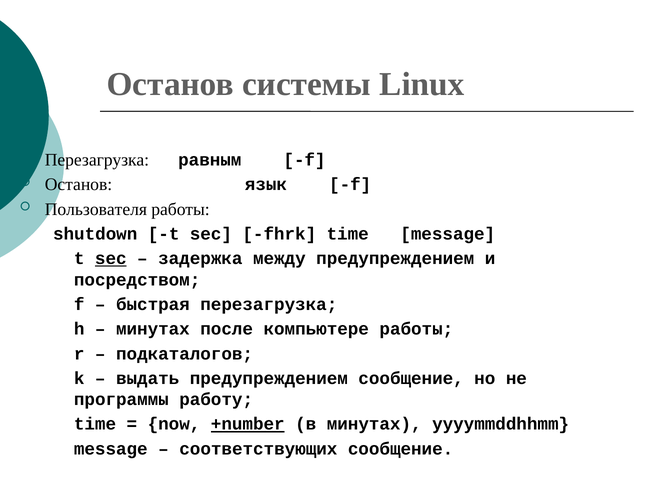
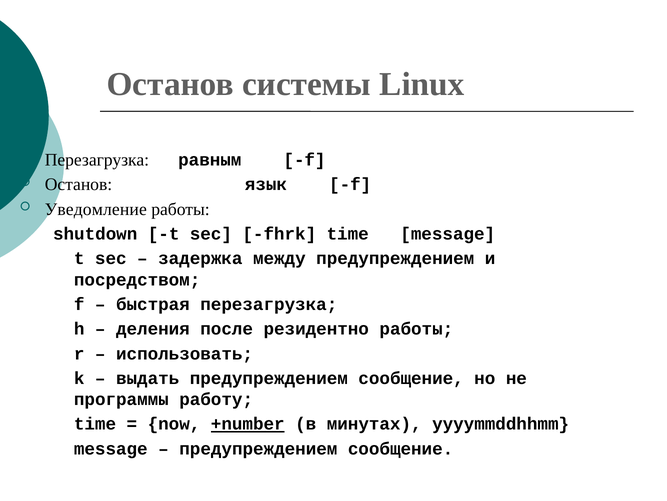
Пользователя: Пользователя -> Уведомление (96, 209)
sec underline: present -> none (111, 258)
минутах: минутах -> деления (153, 329)
компьютере: компьютере -> резидентно (316, 329)
подкаталогов: подкаталогов -> использовать (185, 353)
соответствующих: соответствующих -> предупреждением (258, 448)
